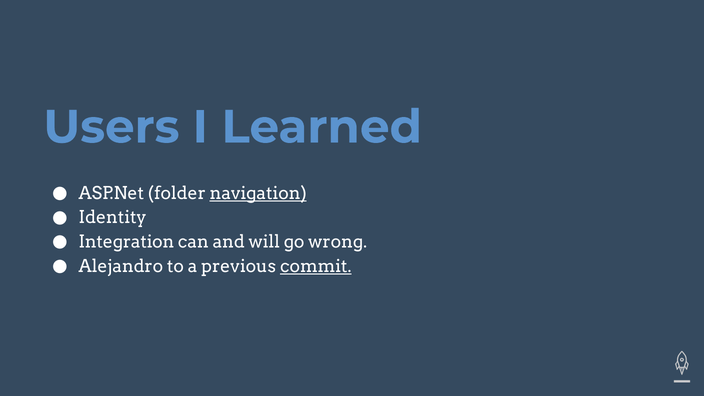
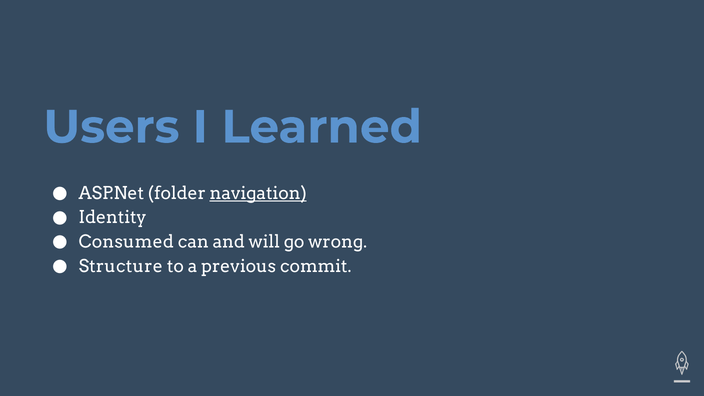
Integration: Integration -> Consumed (126, 242)
Alejandro: Alejandro -> Structure (121, 266)
commit underline: present -> none (316, 266)
